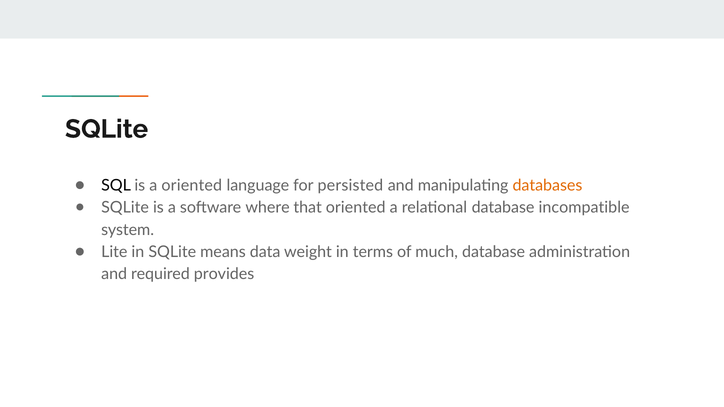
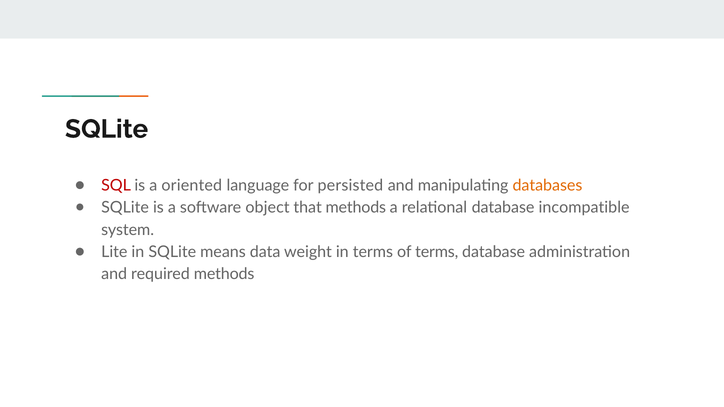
SQL colour: black -> red (116, 186)
where: where -> object (268, 208)
that oriented: oriented -> methods (356, 208)
of much: much -> terms (437, 252)
required provides: provides -> methods (224, 274)
